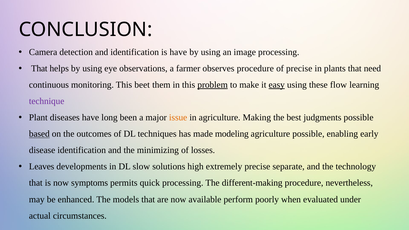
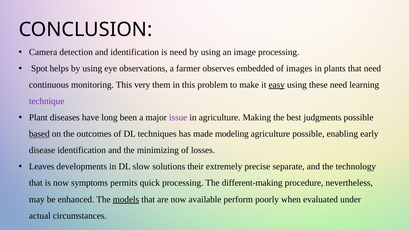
is have: have -> need (178, 52)
That: That -> Spot (39, 69)
observes procedure: procedure -> embedded (255, 69)
of precise: precise -> images (299, 69)
beet: beet -> very (142, 85)
problem underline: present -> none (213, 85)
these flow: flow -> need (339, 85)
issue colour: orange -> purple (178, 118)
high: high -> their (196, 167)
models underline: none -> present (126, 199)
